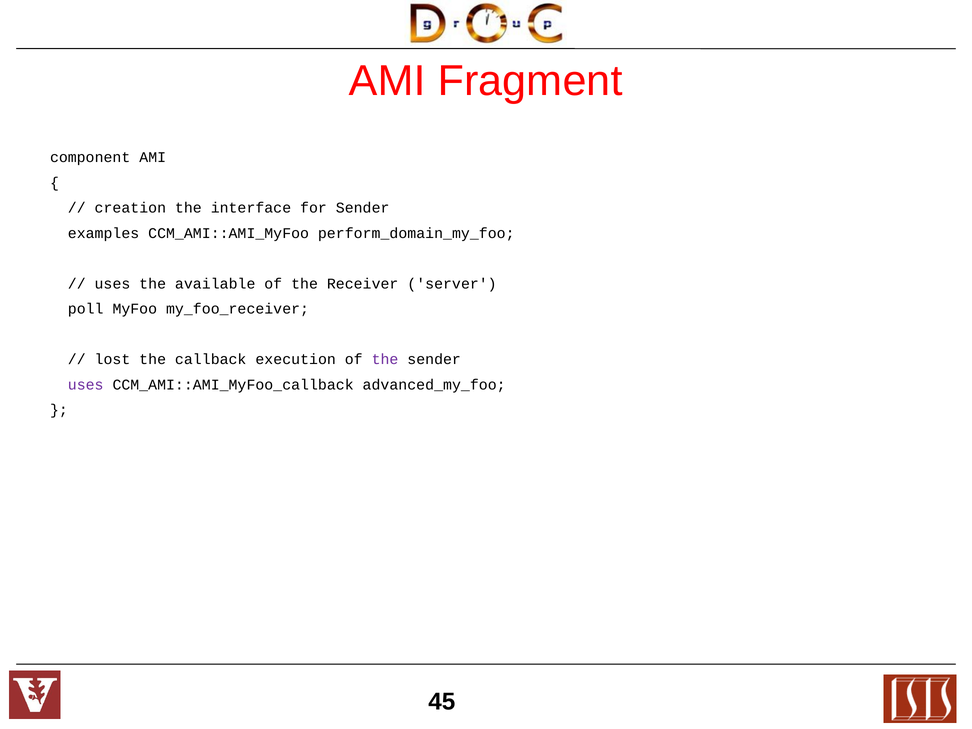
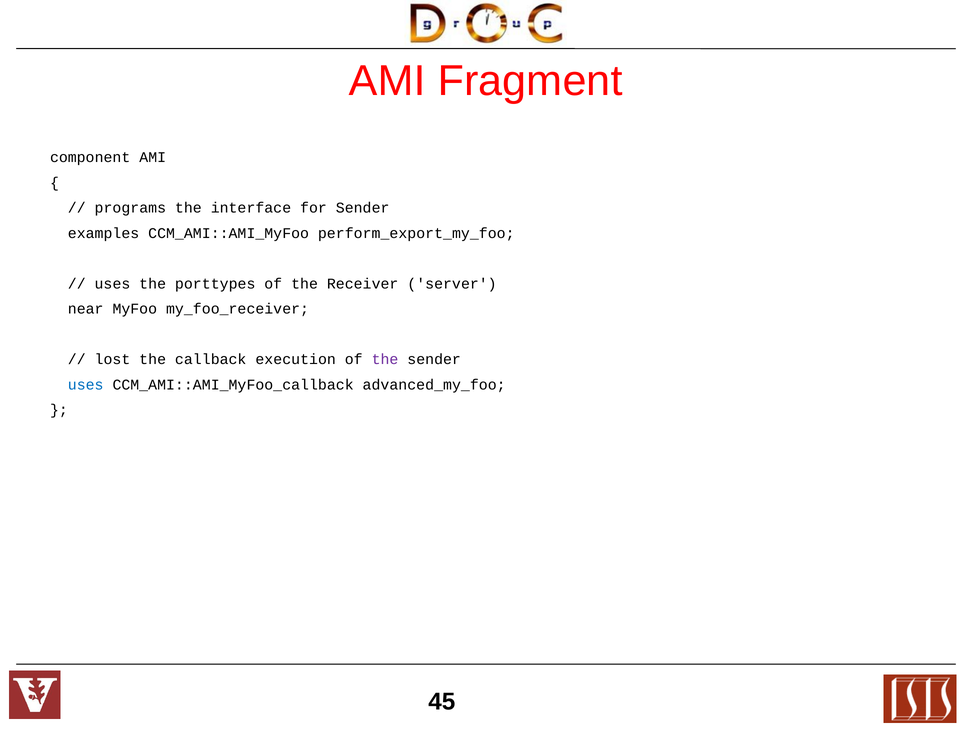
creation: creation -> programs (130, 208)
perform_domain_my_foo: perform_domain_my_foo -> perform_export_my_foo (416, 233)
available: available -> porttypes (215, 284)
poll: poll -> near (86, 309)
uses colour: purple -> blue (86, 385)
